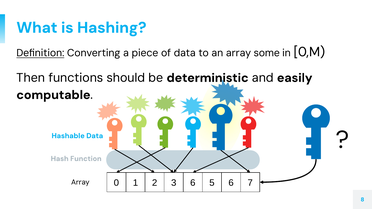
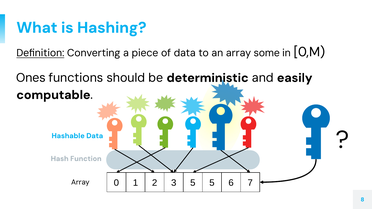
Then: Then -> Ones (31, 78)
3 6: 6 -> 5 (193, 183)
